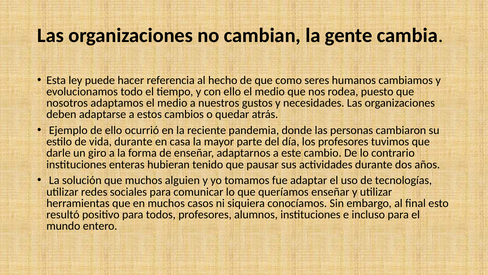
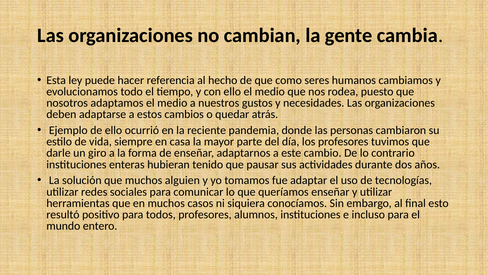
vida durante: durante -> siempre (133, 141)
